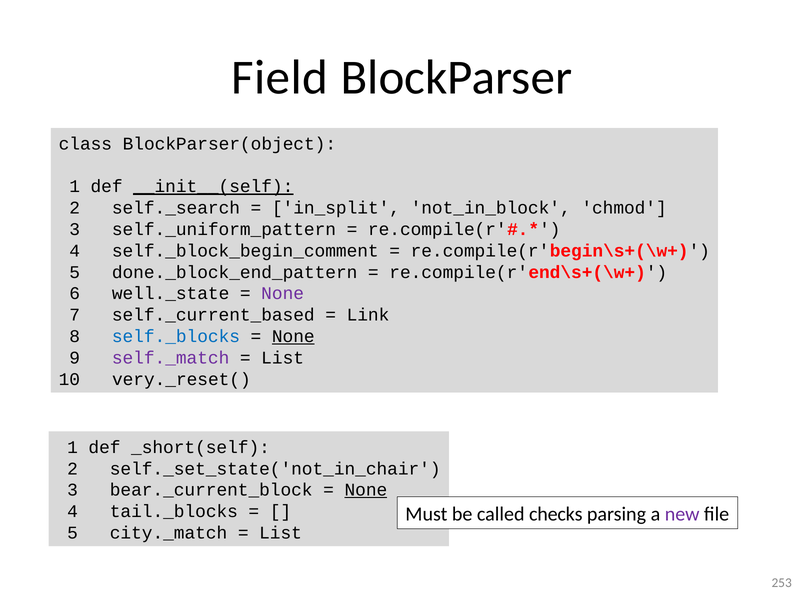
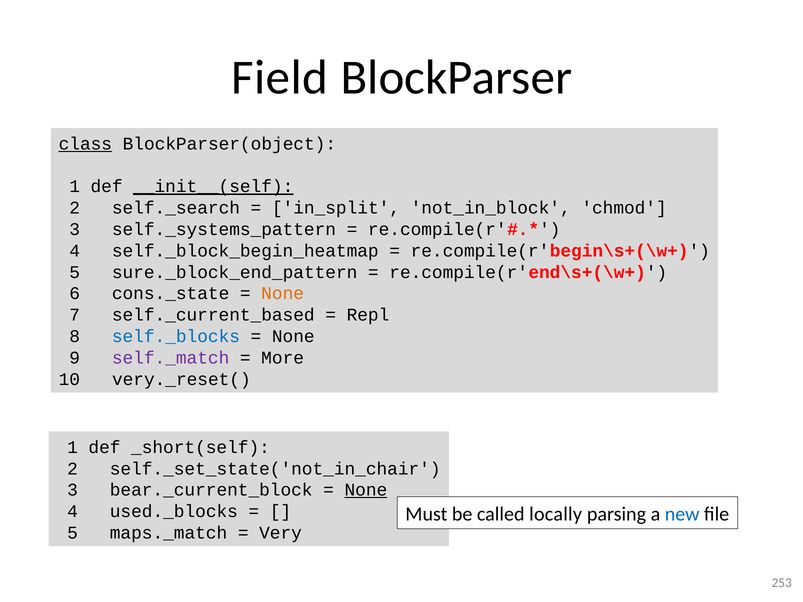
class underline: none -> present (85, 144)
self._uniform_pattern: self._uniform_pattern -> self._systems_pattern (224, 229)
self._block_begin_comment: self._block_begin_comment -> self._block_begin_heatmap (245, 251)
done._block_end_pattern: done._block_end_pattern -> sure._block_end_pattern (235, 272)
well._state: well._state -> cons._state (171, 294)
None colour: purple -> orange (283, 294)
Link: Link -> Repl (368, 315)
None underline: present -> none (293, 336)
List: List -> More (283, 358)
tail._blocks: tail._blocks -> used._blocks (174, 512)
checks: checks -> locally (556, 515)
new colour: purple -> blue (682, 515)
city._match: city._match -> maps._match (169, 533)
List: List -> Very (281, 533)
